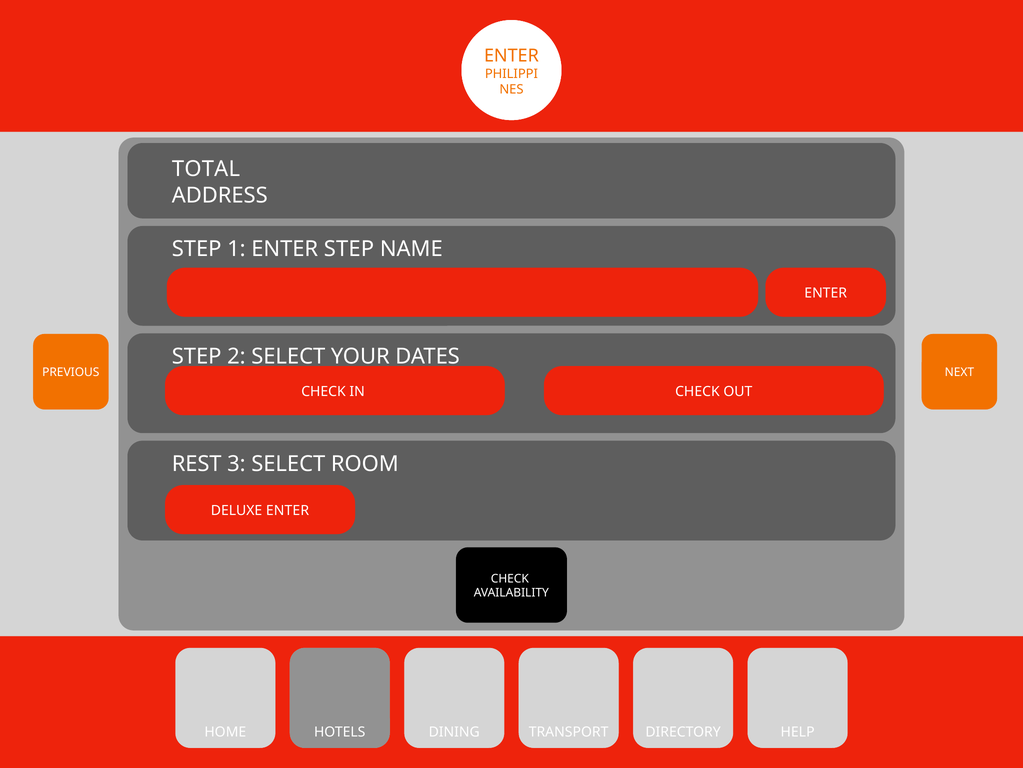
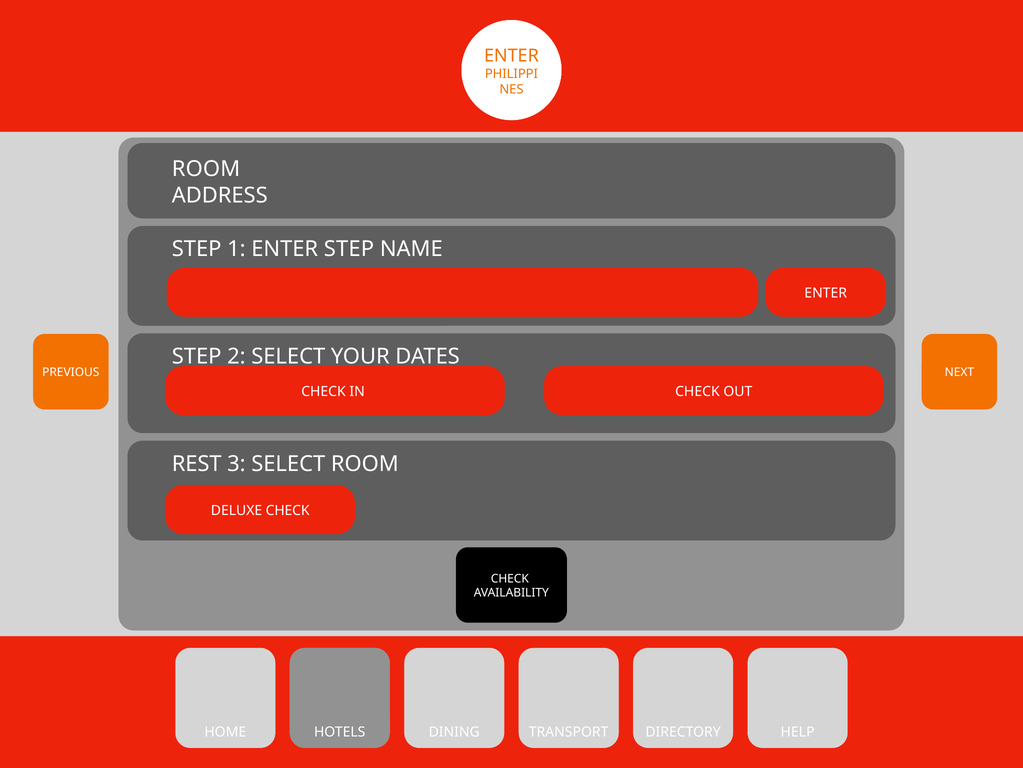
TOTAL: TOTAL -> ROOM (206, 169)
DELUXE ENTER: ENTER -> CHECK (288, 510)
